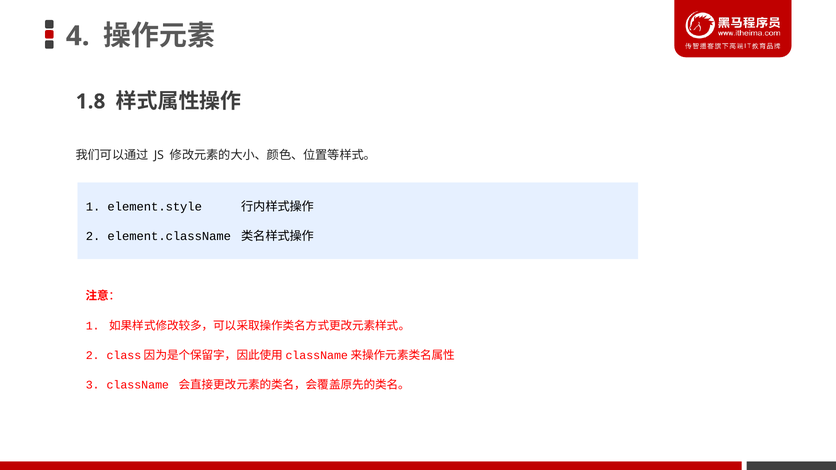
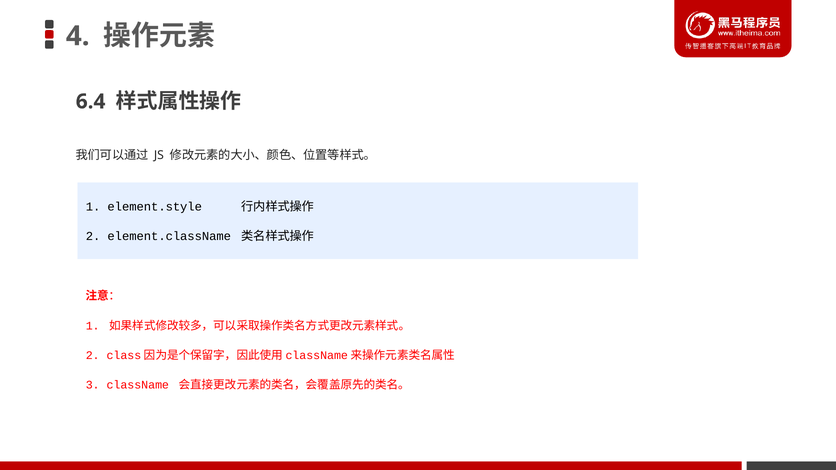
1.8: 1.8 -> 6.4 (91, 102)
